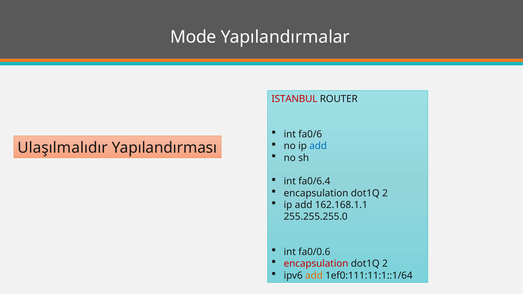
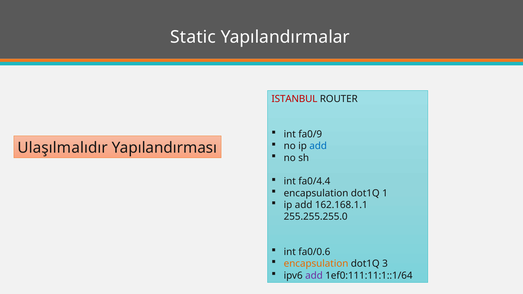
Mode: Mode -> Static (193, 37)
fa0/6: fa0/6 -> fa0/9 (310, 134)
fa0/6.4: fa0/6.4 -> fa0/4.4 (314, 181)
2: 2 -> 1 (385, 193)
encapsulation colour: red -> orange (316, 264)
2: 2 -> 3 (385, 264)
add colour: orange -> purple (314, 276)
